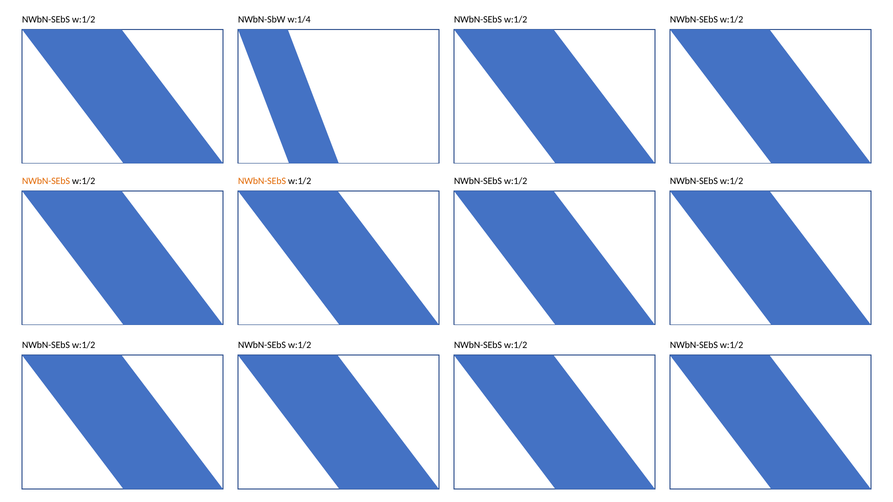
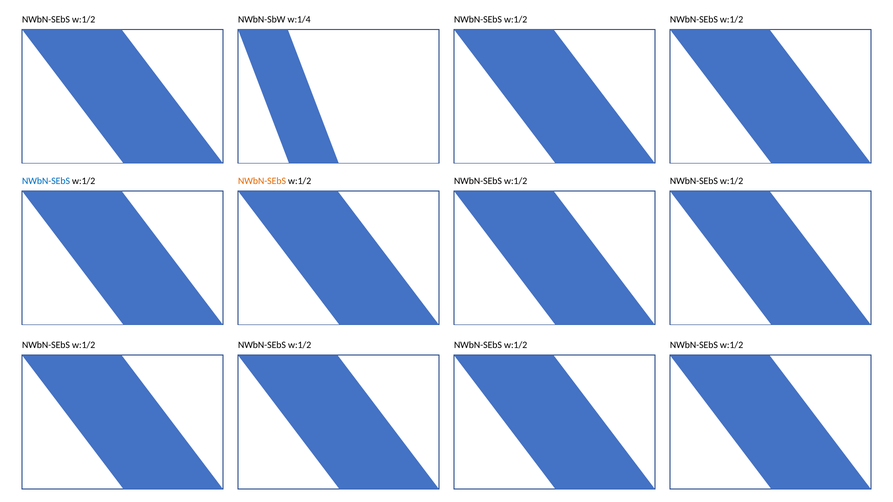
NWbN-SEbS colour: orange -> blue (46, 181)
